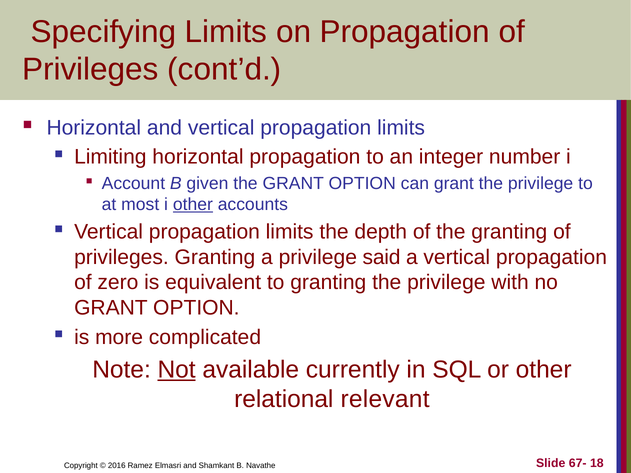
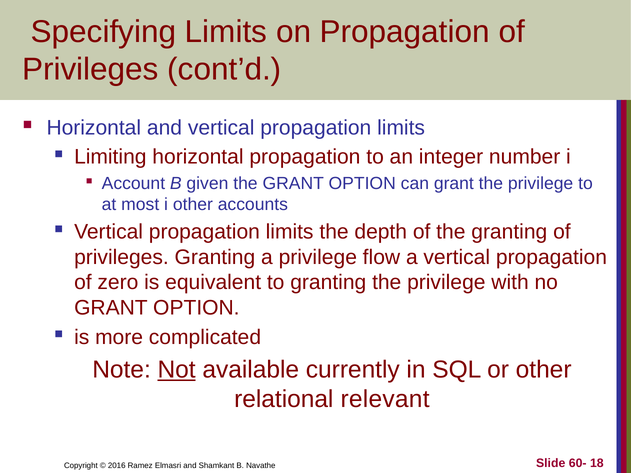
other underline: present -> none (193, 205)
said: said -> flow (381, 257)
67-: 67- -> 60- (578, 464)
